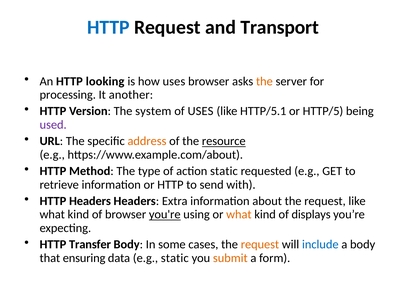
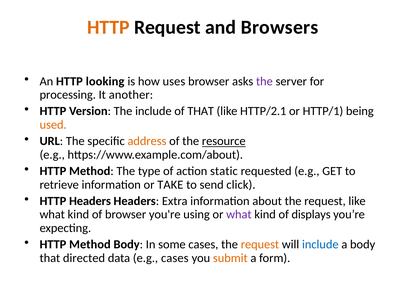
HTTP colour: blue -> orange (108, 27)
Transport: Transport -> Browsers (280, 27)
the colour: orange -> purple (264, 81)
The system: system -> include (153, 111)
of USES: USES -> THAT (201, 111)
HTTP/5.1: HTTP/5.1 -> HTTP/2.1 (263, 111)
HTTP/5: HTTP/5 -> HTTP/1 (323, 111)
used colour: purple -> orange (53, 125)
or HTTP: HTTP -> TAKE (170, 185)
with: with -> click (241, 185)
you're underline: present -> none (165, 215)
what colour: orange -> purple (239, 215)
Transfer: Transfer -> Method (90, 245)
ensuring: ensuring -> directed (84, 258)
e.g static: static -> cases (175, 258)
